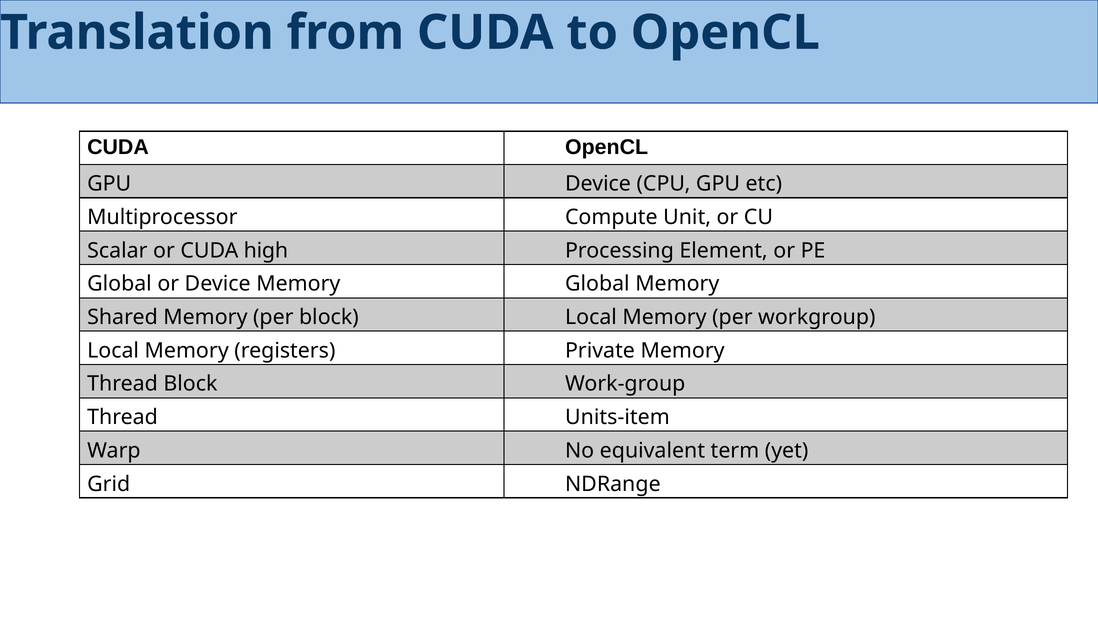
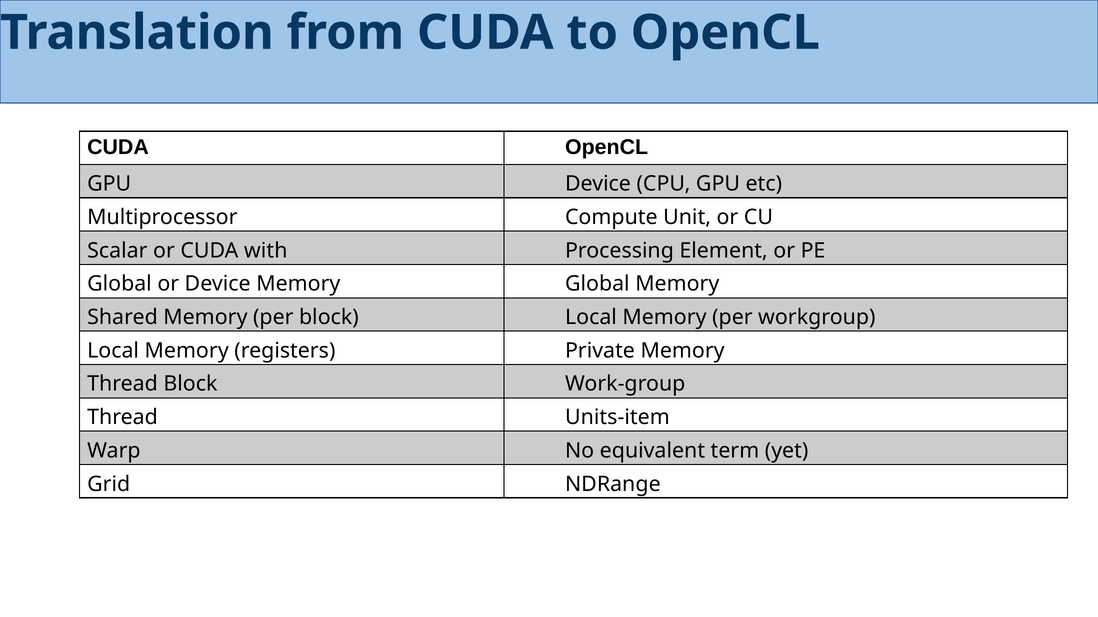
high: high -> with (266, 251)
